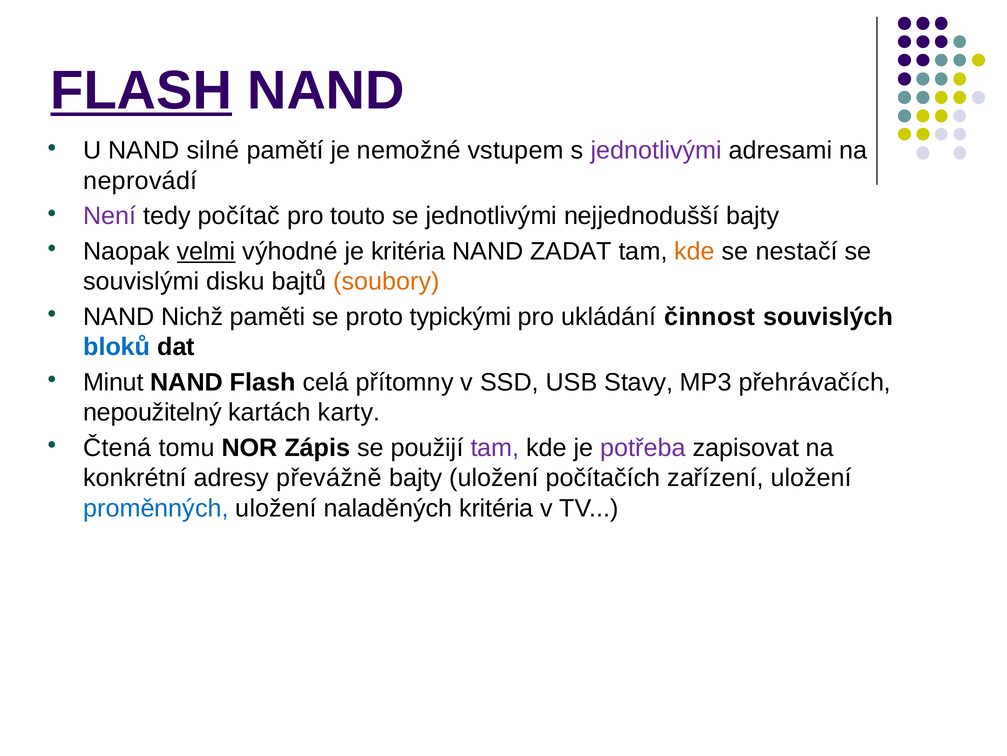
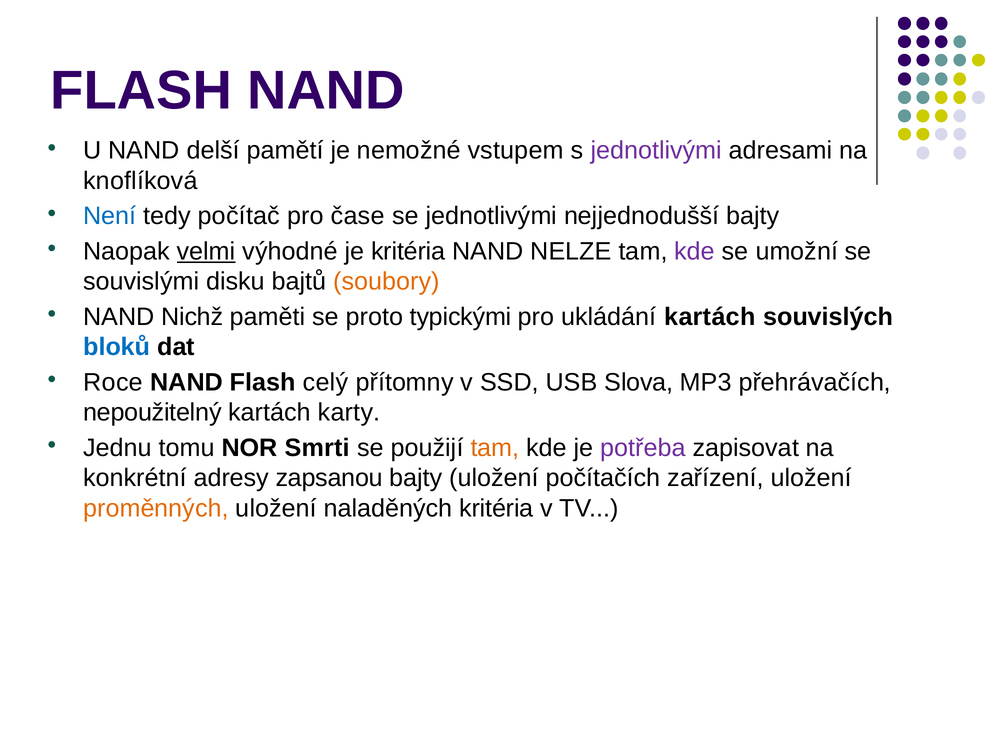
FLASH underline: present -> none (141, 91)
silné: silné -> delší (213, 150)
neprovádí: neprovádí -> knoflíková (140, 181)
Není colour: purple -> blue (110, 216)
touto: touto -> čase (358, 216)
ZADAT: ZADAT -> NELZE (571, 251)
kde colour: orange -> purple (695, 251)
nestačí: nestačí -> umožní (797, 251)
ukládání činnost: činnost -> kartách (710, 317)
Minut: Minut -> Roce (113, 382)
celá: celá -> celý (326, 382)
Stavy: Stavy -> Slova (639, 382)
Čtená: Čtená -> Jednu (117, 447)
Zápis: Zápis -> Smrti (317, 447)
tam colour: purple -> orange (495, 447)
převážně: převážně -> zapsanou (329, 478)
proměnných colour: blue -> orange (156, 508)
